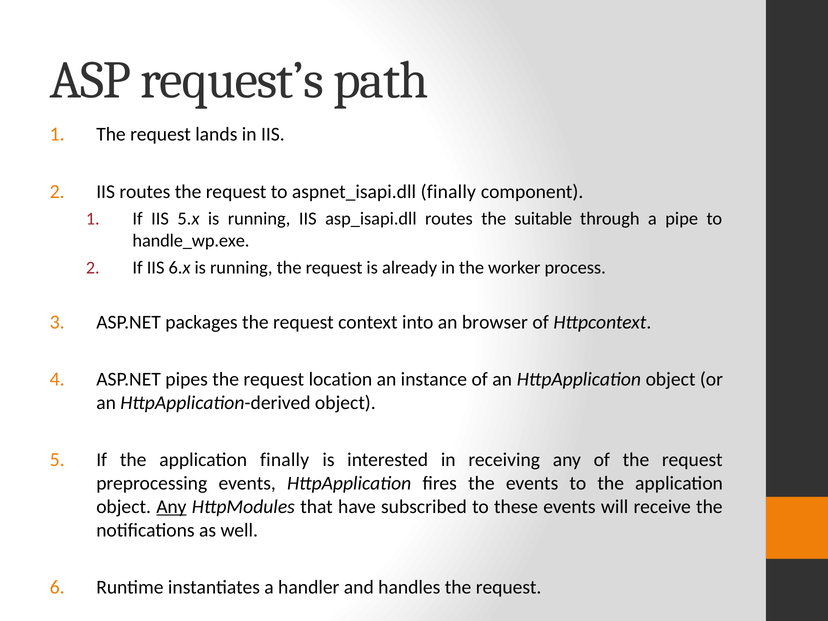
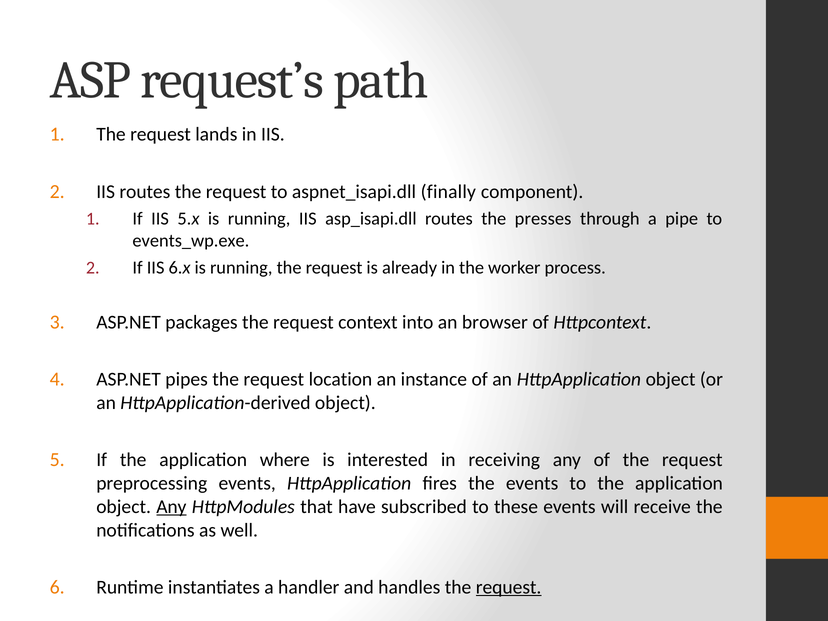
suitable: suitable -> presses (543, 219)
handle_wp.exe: handle_wp.exe -> events_wp.exe (191, 241)
application finally: finally -> where (285, 460)
request underline: none -> present (509, 587)
